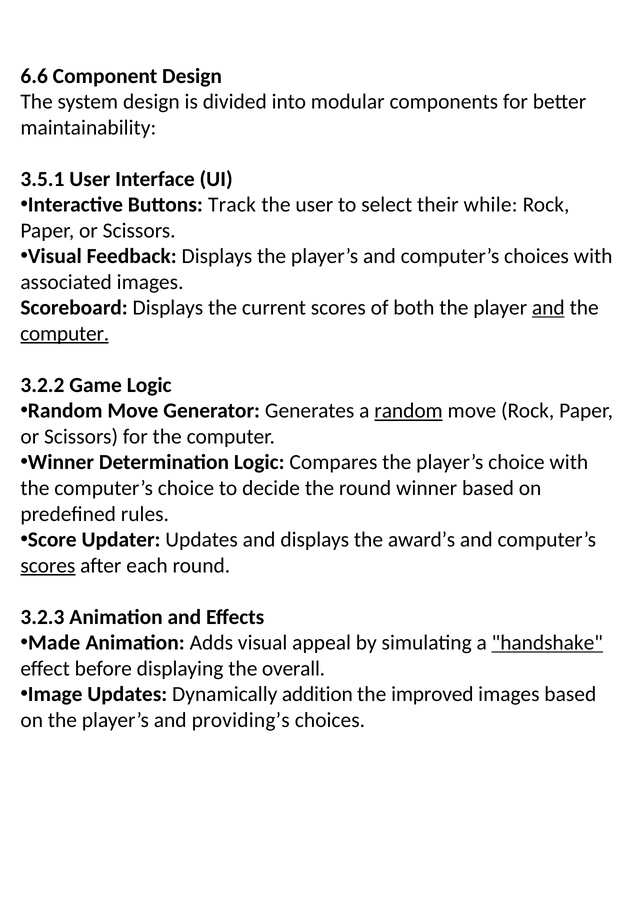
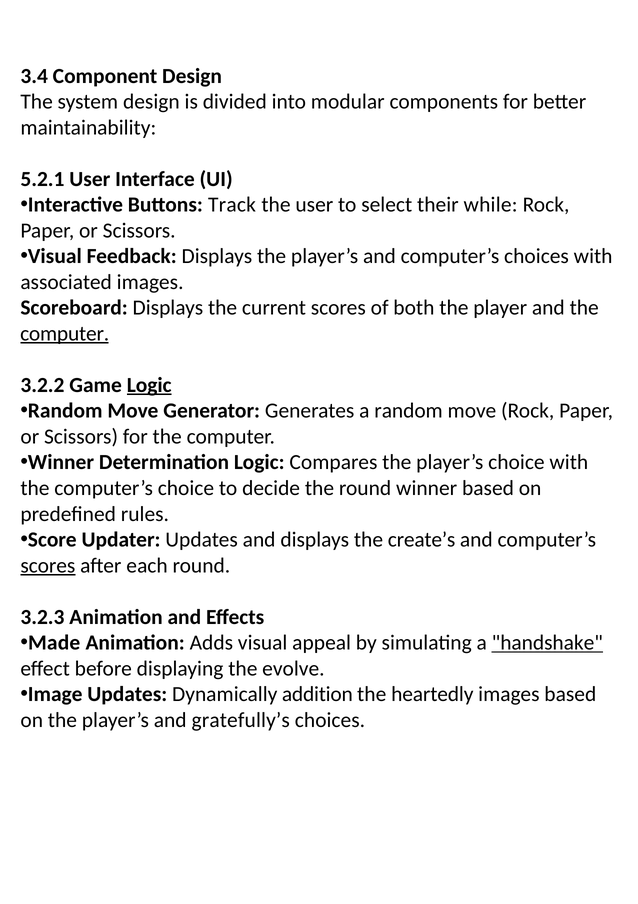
6.6: 6.6 -> 3.4 (34, 76)
3.5.1: 3.5.1 -> 5.2.1 (42, 179)
and underline: present -> none (548, 308)
Logic underline: none -> present (149, 385)
random underline: present -> none (409, 411)
award’s: award’s -> create’s (422, 539)
overall: overall -> evolve (293, 668)
improved: improved -> heartedly (432, 694)
providing’s: providing’s -> gratefully’s (241, 720)
